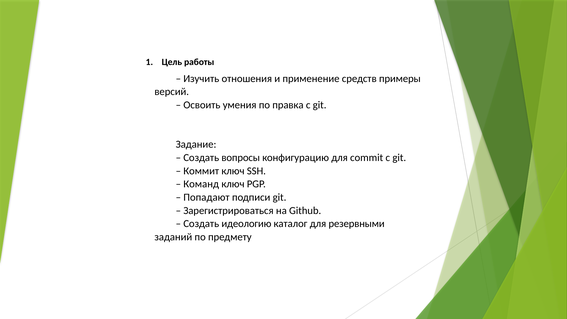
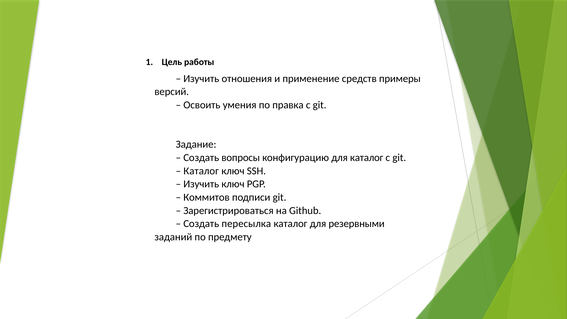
для commit: commit -> каталог (367, 158)
Коммит: Коммит -> Каталог (201, 171)
Команд: Команд -> Изучить (201, 184)
Попадают: Попадают -> Коммитов (206, 197)
идеологию: идеологию -> пересылка (246, 224)
